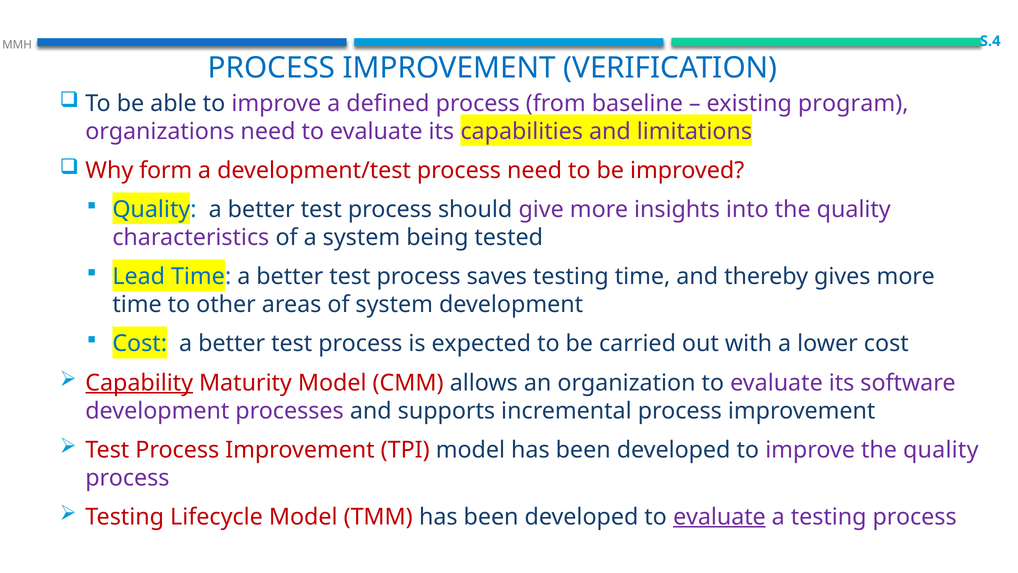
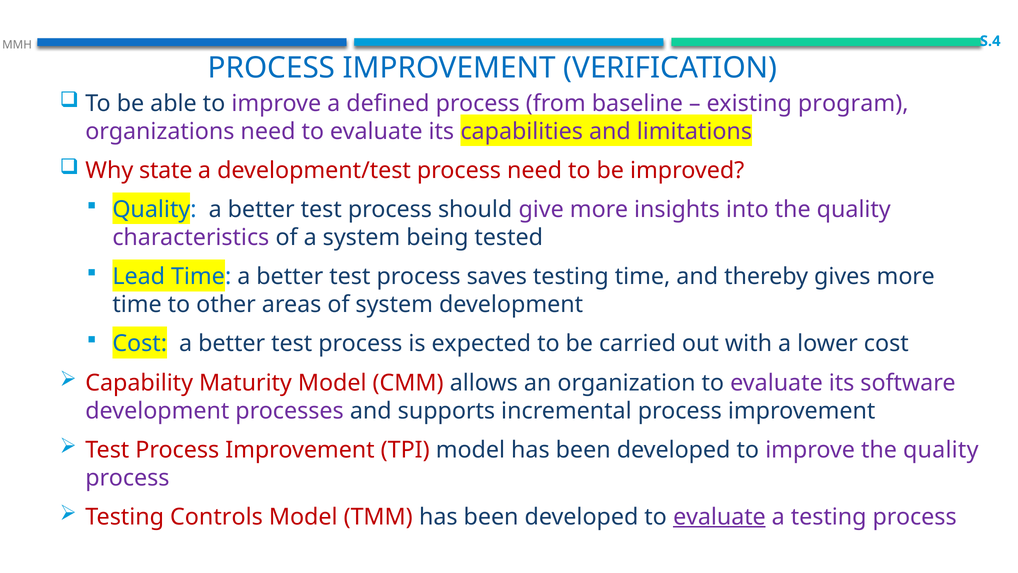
form: form -> state (166, 171)
Capability underline: present -> none (139, 383)
Lifecycle: Lifecycle -> Controls (216, 517)
